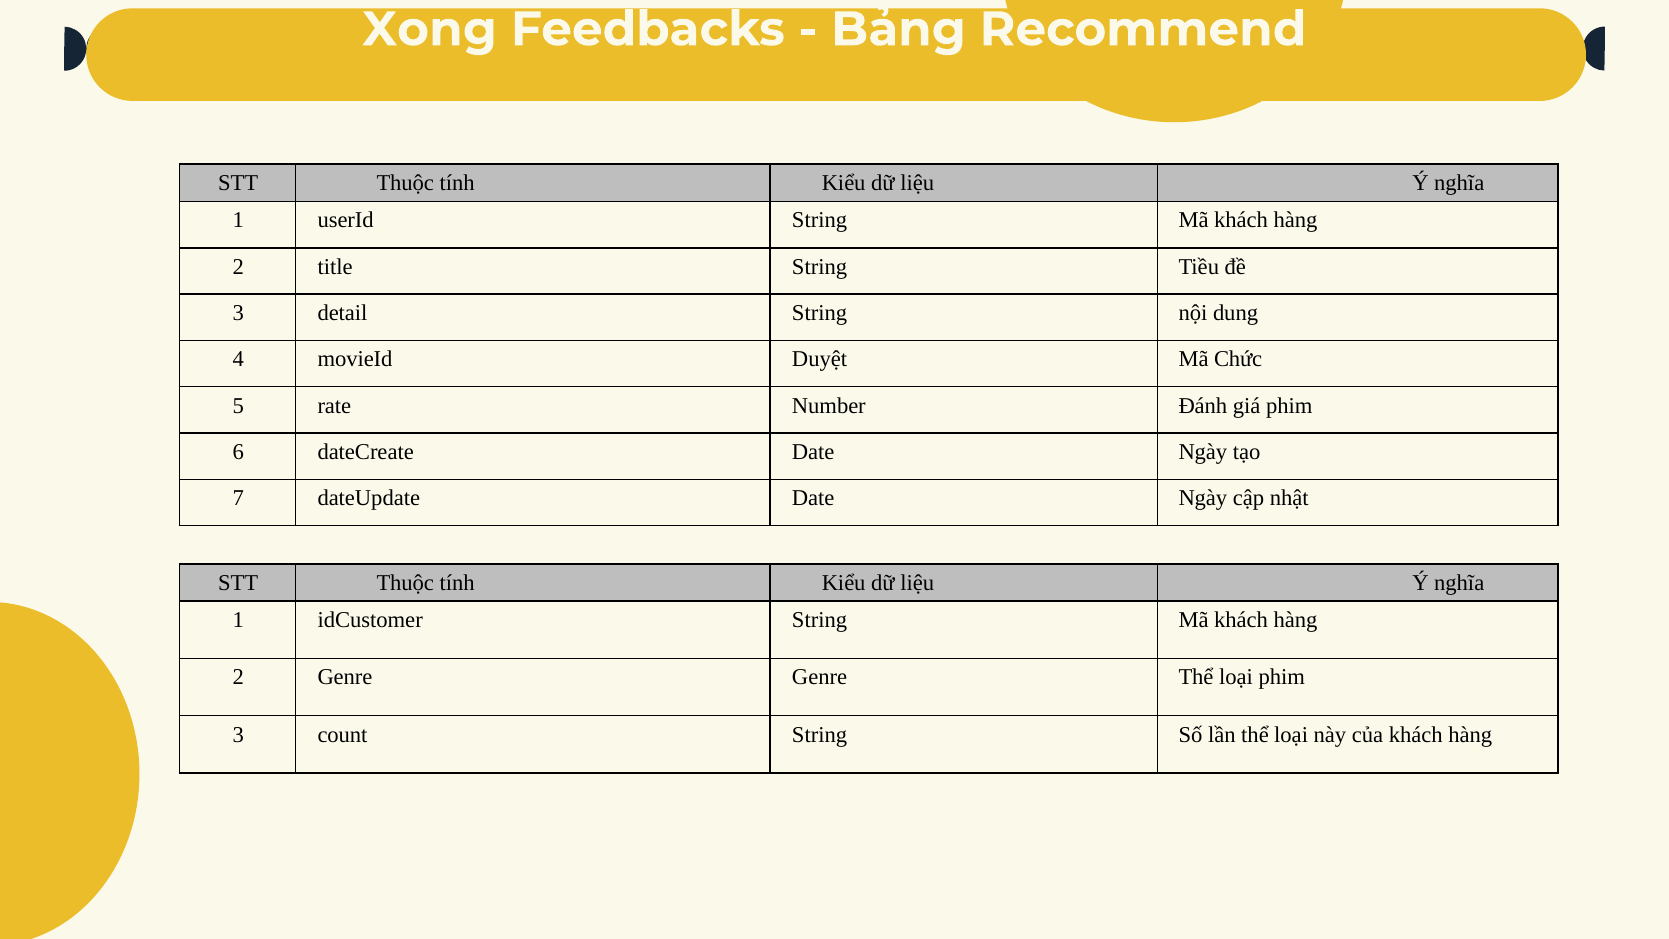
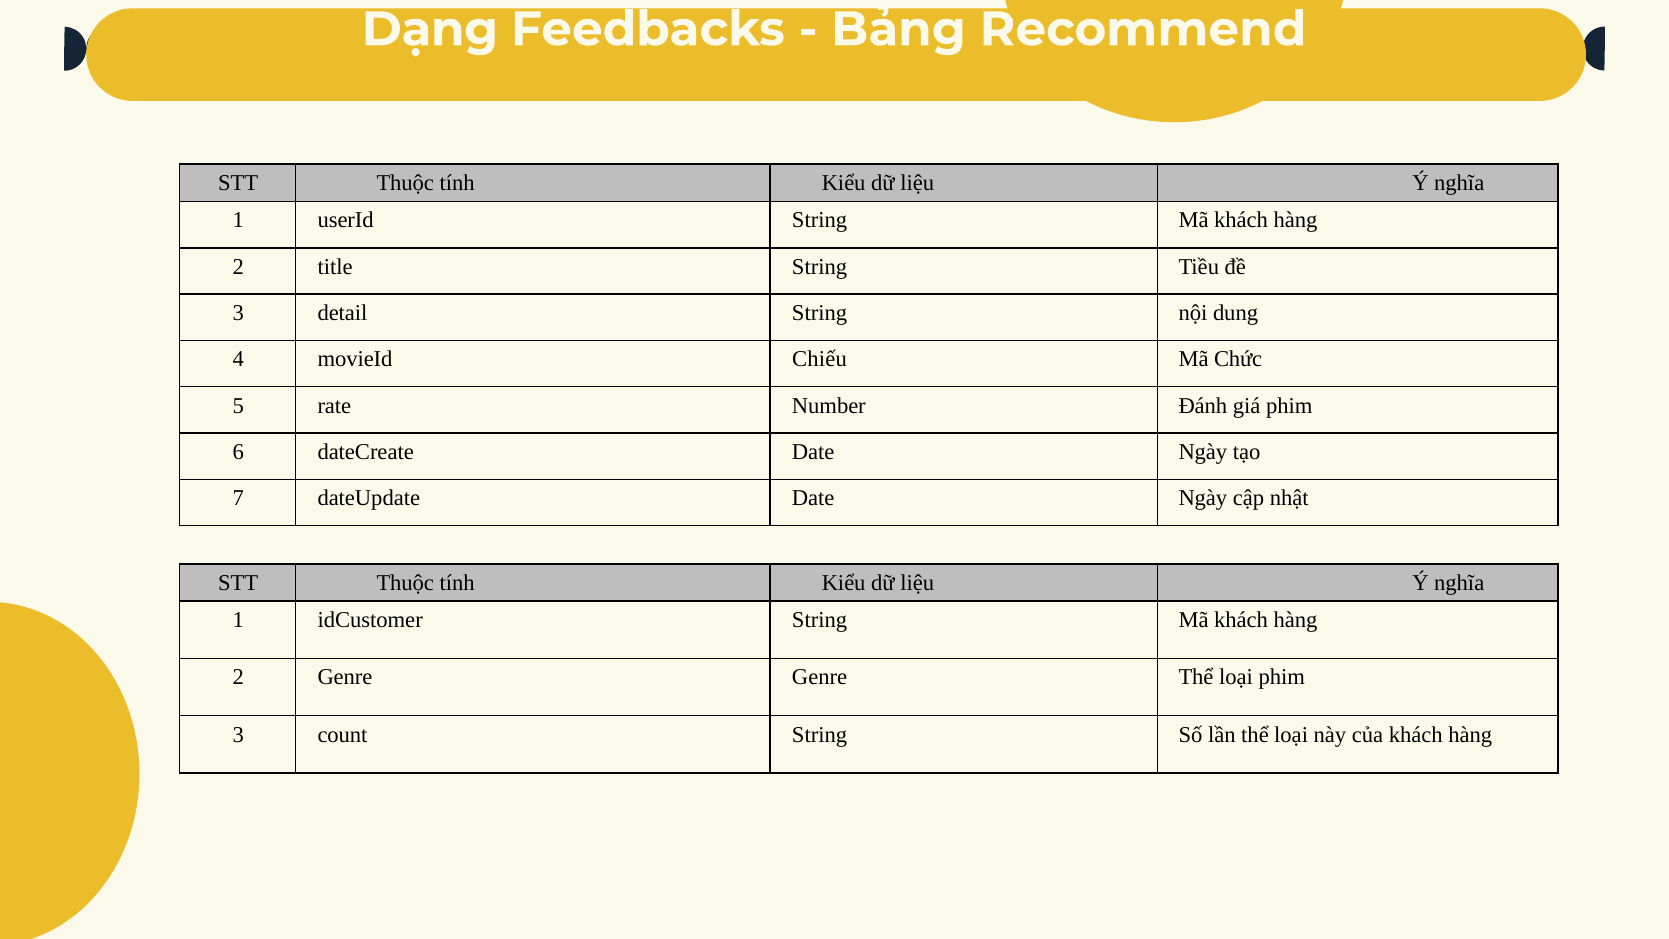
Xong: Xong -> Dạng (430, 29)
Duyệt: Duyệt -> Chiếu (819, 359)
